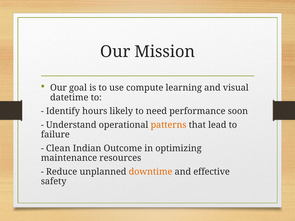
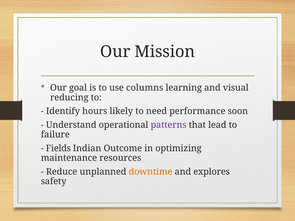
compute: compute -> columns (145, 88)
datetime: datetime -> reducing (69, 98)
patterns colour: orange -> purple (169, 125)
Clean: Clean -> Fields (58, 148)
effective: effective -> explores (212, 172)
